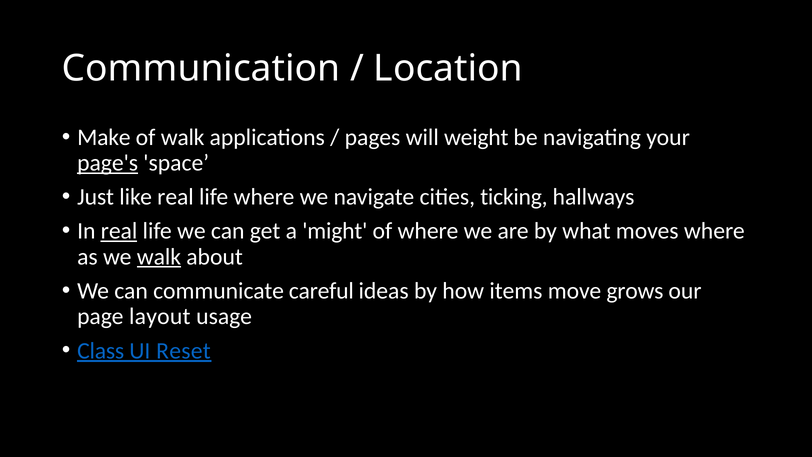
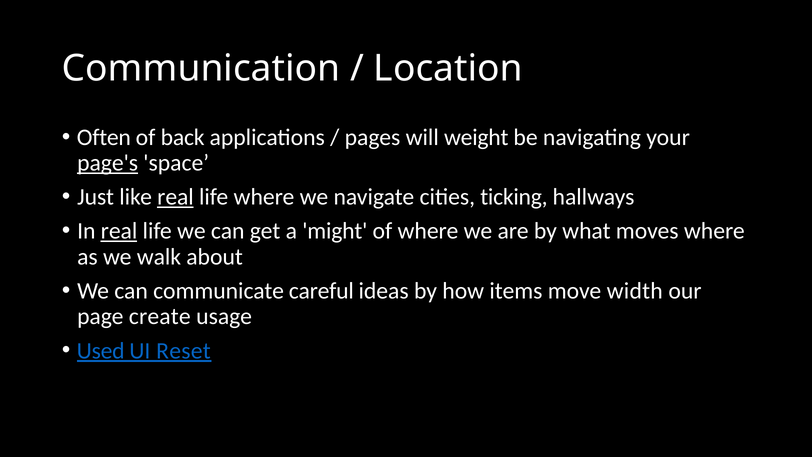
Make: Make -> Often (104, 137)
of walk: walk -> back (183, 137)
real underline: none -> present (175, 197)
walk underline: present -> none (159, 257)
grows: grows -> width (635, 291)
layout: layout -> create (160, 316)
Class: Class -> Used (101, 351)
